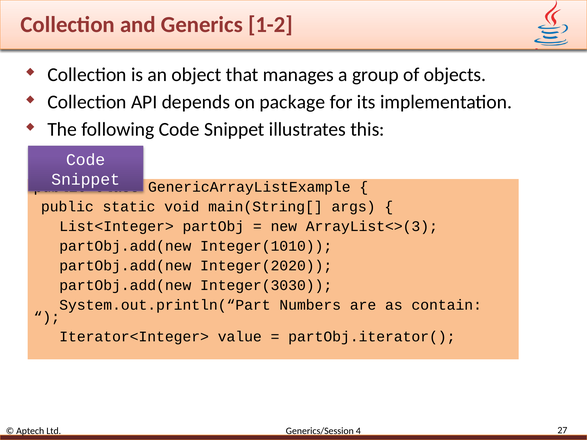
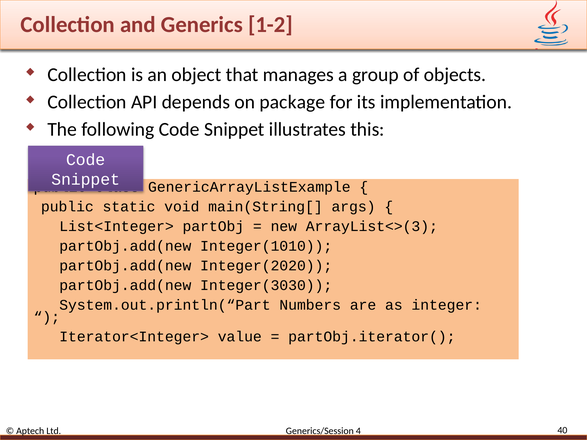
contain: contain -> integer (447, 305)
27: 27 -> 40 (562, 431)
